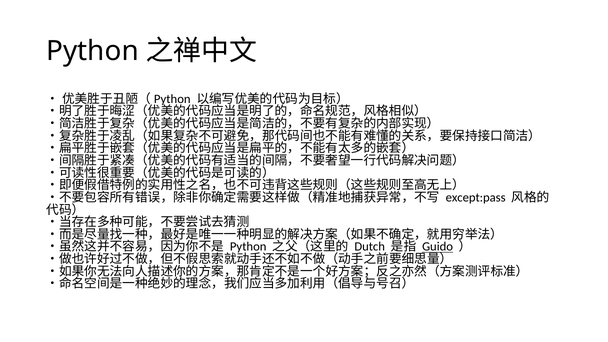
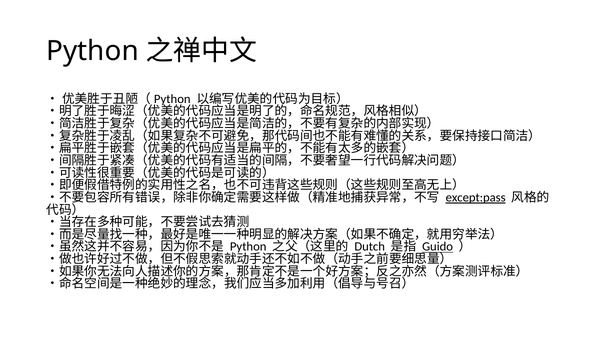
except:pass underline: none -> present (476, 198)
